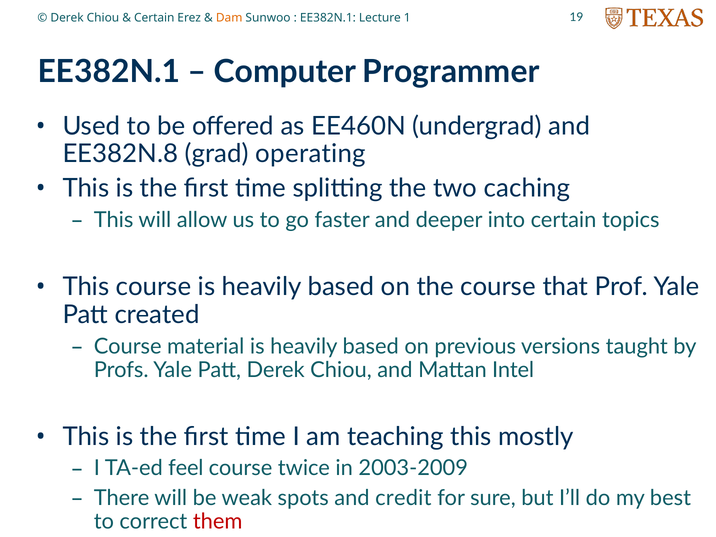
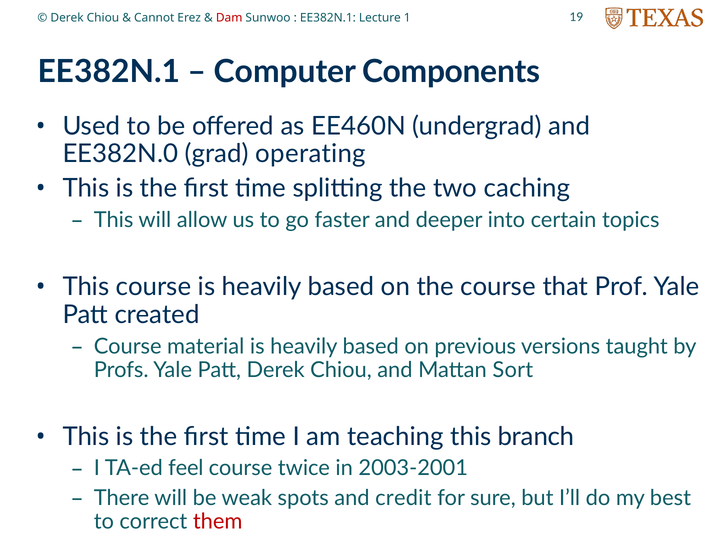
Certain: Certain -> Cannot (154, 18)
Dam colour: orange -> red (229, 18)
Programmer: Programmer -> Components (451, 72)
EE382N.8: EE382N.8 -> EE382N.0 (120, 154)
Intel: Intel -> Sort (513, 370)
mostly: mostly -> branch (536, 436)
2003-2009: 2003-2009 -> 2003-2001 (413, 468)
